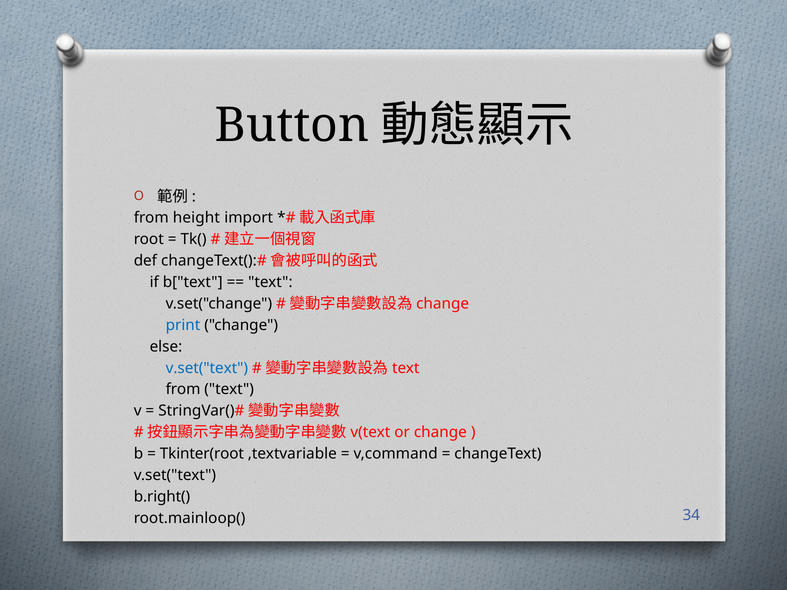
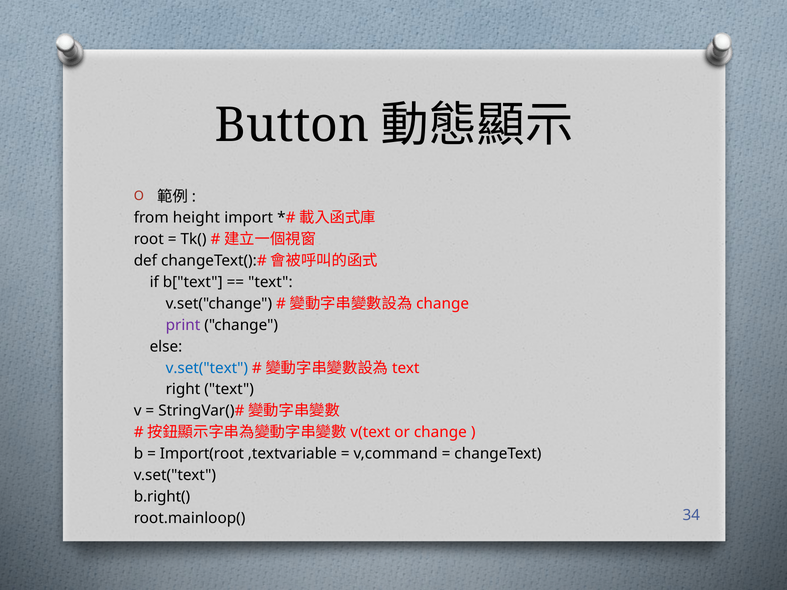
print colour: blue -> purple (183, 325)
from: from -> right (183, 390)
Tkinter(root: Tkinter(root -> Import(root (202, 454)
